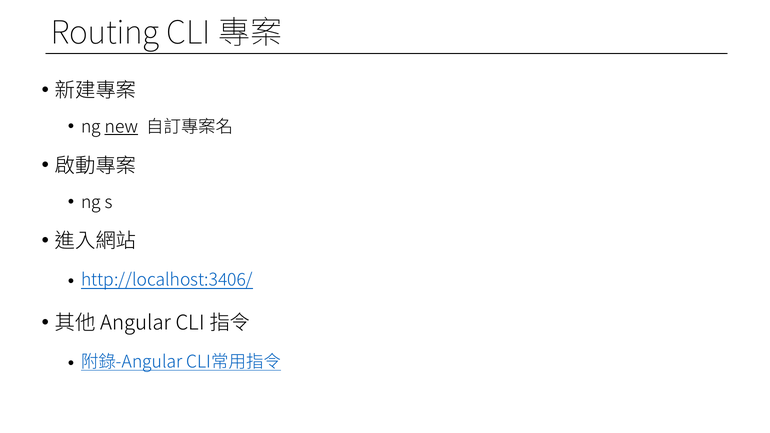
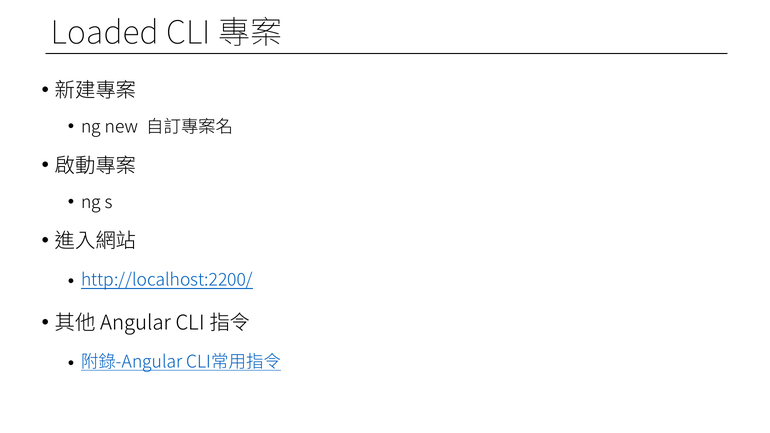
Routing: Routing -> Loaded (105, 33)
new underline: present -> none (121, 127)
http://localhost:3406/: http://localhost:3406/ -> http://localhost:2200/ (167, 280)
